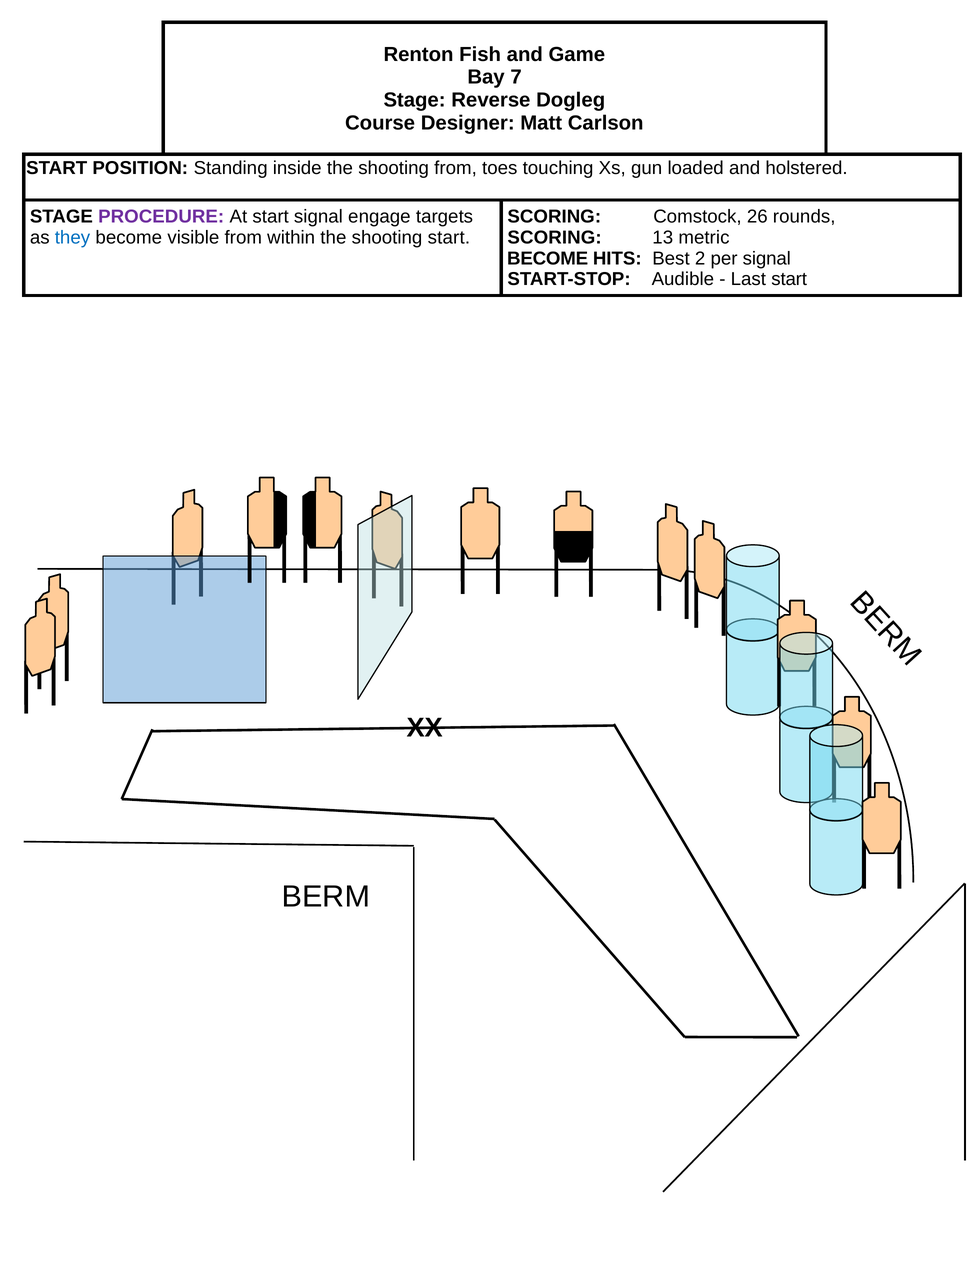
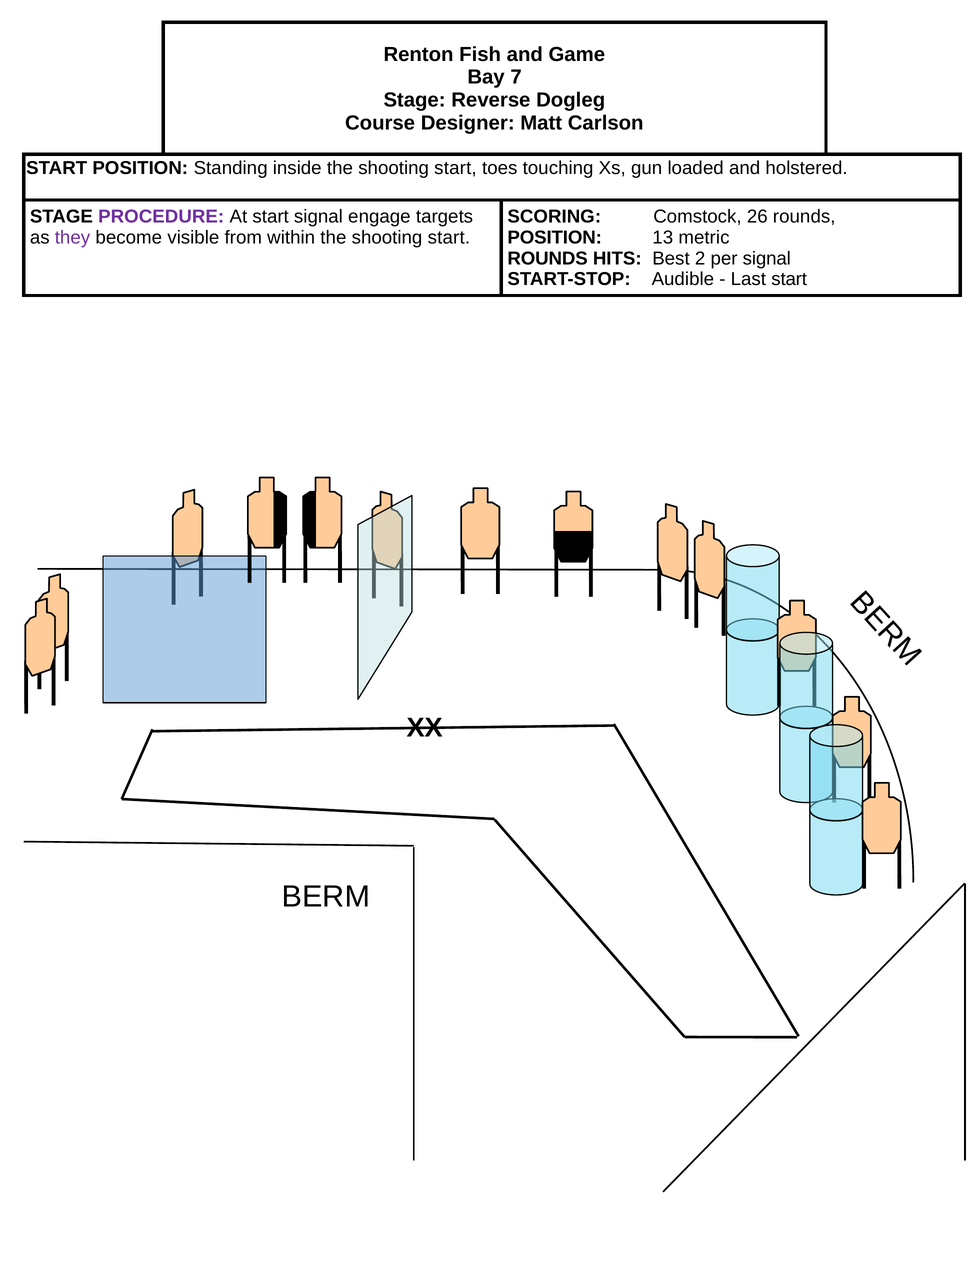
inside the shooting from: from -> start (455, 168)
they colour: blue -> purple (72, 238)
SCORING: SCORING -> POSITION (555, 238)
BECOME: BECOME -> ROUNDS (548, 258)
